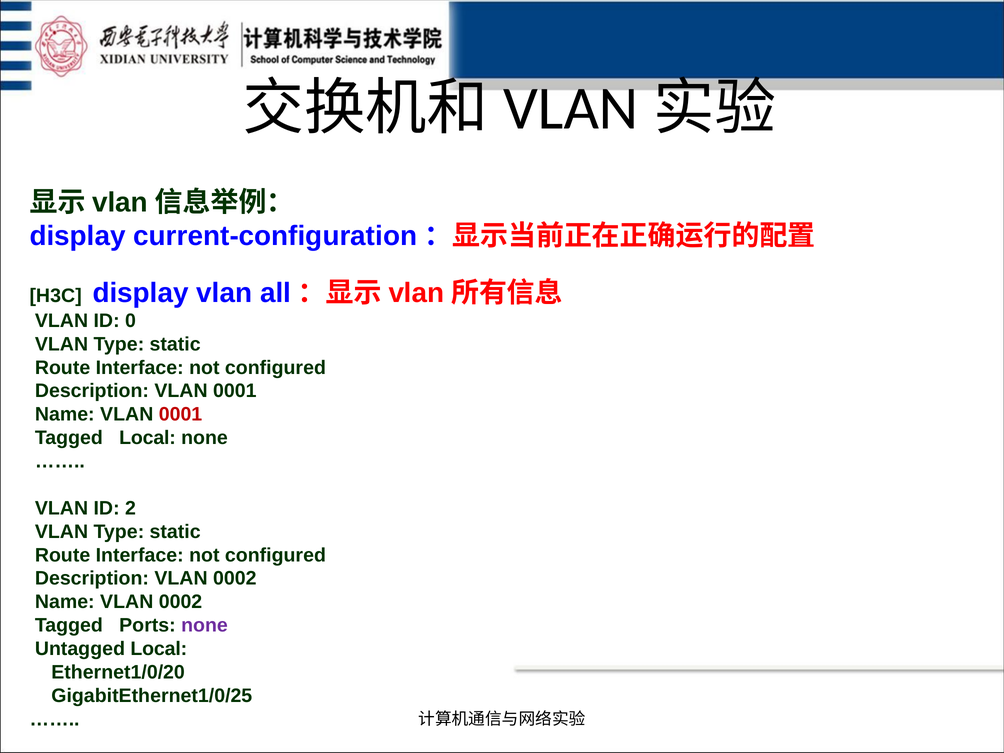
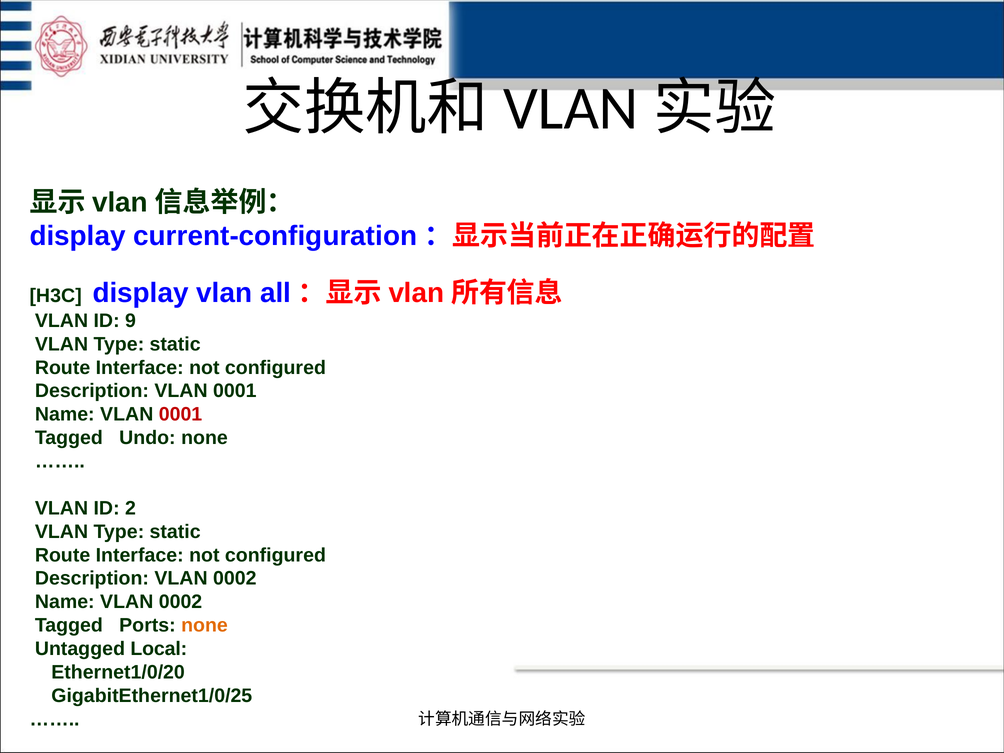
0: 0 -> 9 (130, 321)
Tagged Local: Local -> Undo (147, 438)
none colour: purple -> orange (204, 625)
